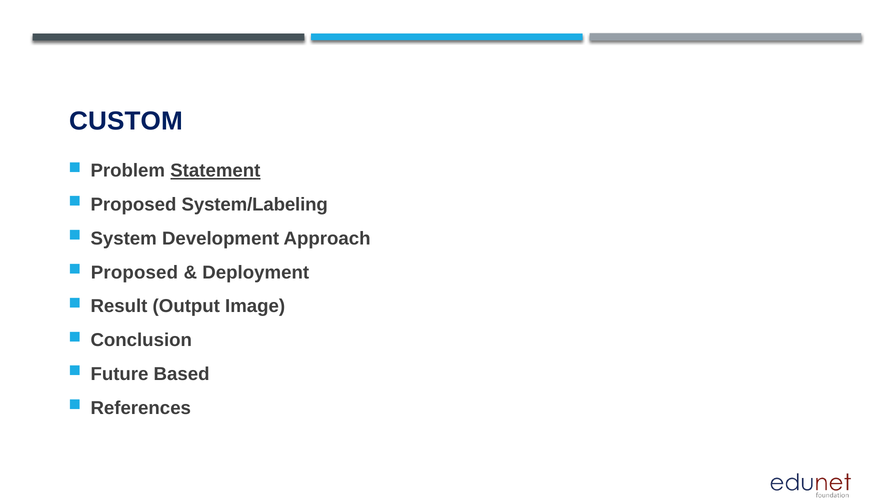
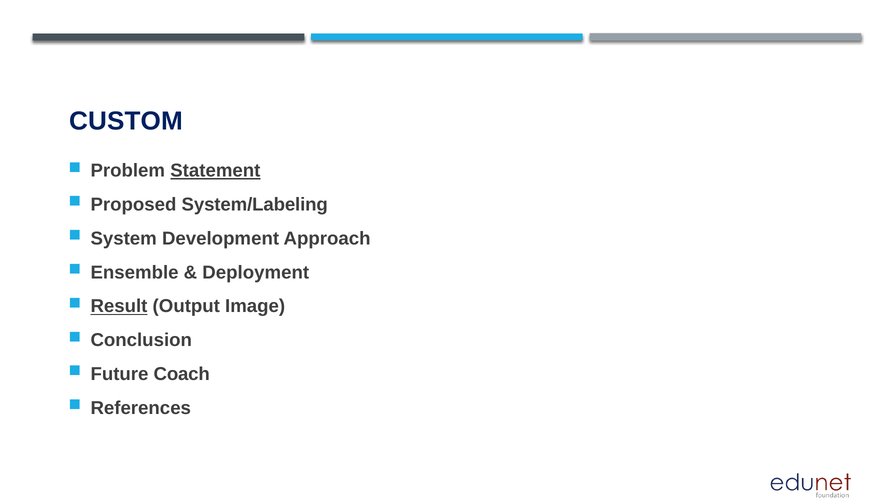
Proposed: Proposed -> Ensemble (135, 272)
Result underline: none -> present (119, 306)
Based: Based -> Coach (182, 374)
